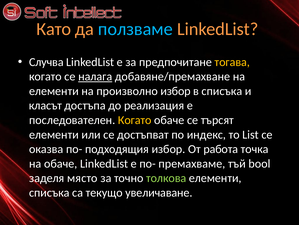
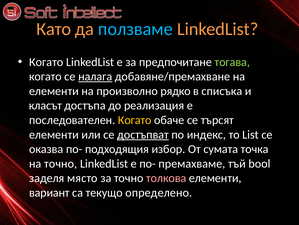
Случва: Случва -> Когато (46, 62)
тогава colour: yellow -> light green (232, 62)
произволно избор: избор -> рядко (176, 91)
достъпват underline: none -> present (143, 134)
работа: работа -> сумата (221, 149)
на обаче: обаче -> точно (61, 163)
толкова colour: light green -> pink (166, 178)
списъка: списъка -> вариант (49, 192)
увеличаване: увеличаване -> определено (159, 192)
